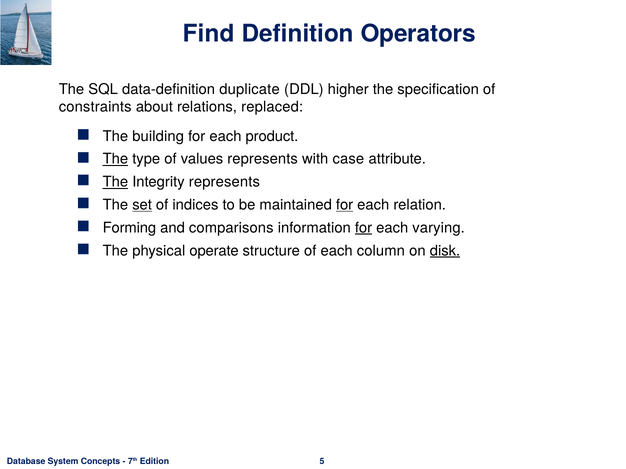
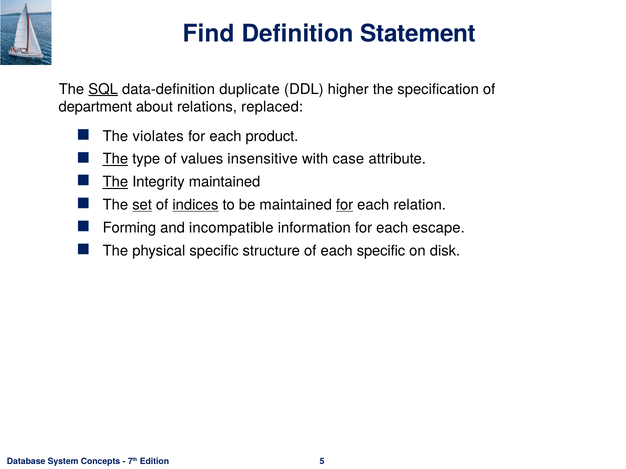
Operators: Operators -> Statement (418, 34)
SQL underline: none -> present (103, 89)
constraints: constraints -> department (95, 107)
building: building -> violates (158, 136)
values represents: represents -> insensitive (263, 159)
Integrity represents: represents -> maintained (225, 182)
indices underline: none -> present (195, 205)
comparisons: comparisons -> incompatible (231, 228)
for underline: present -> none (364, 228)
varying: varying -> escape (439, 228)
physical operate: operate -> specific (214, 251)
each column: column -> specific (381, 251)
disk underline: present -> none (445, 251)
